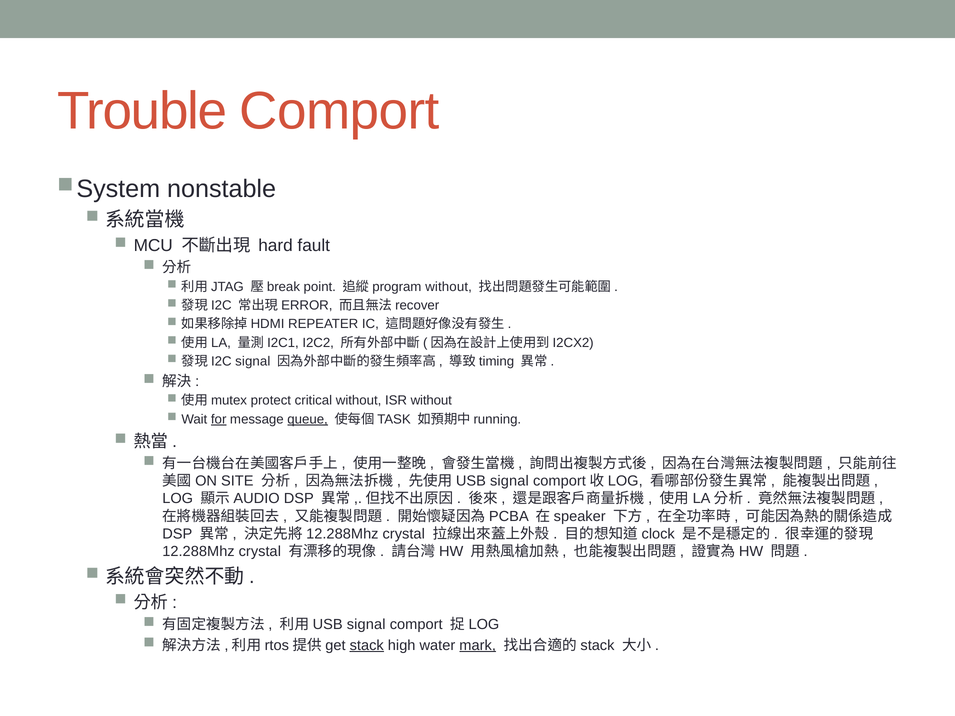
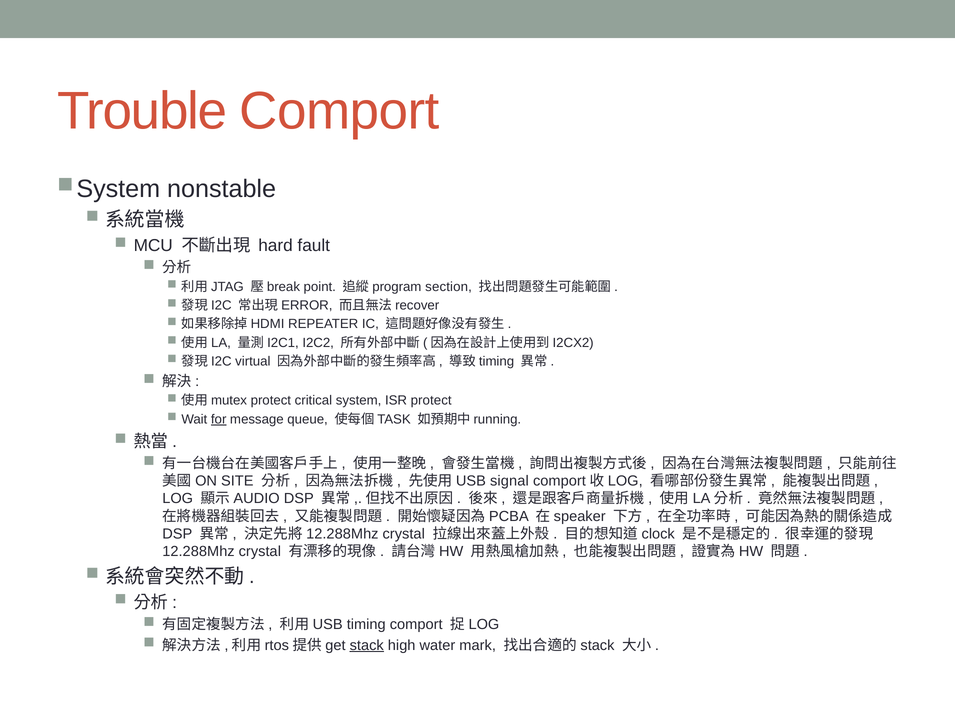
without: without -> section (449, 287)
signal: signal -> virtual (253, 361)
critical without: without -> system (359, 401)
ISR without: without -> protect (431, 401)
queue underline: present -> none (308, 419)
signal: signal -> timing (366, 625)
mark underline: present -> none (478, 645)
